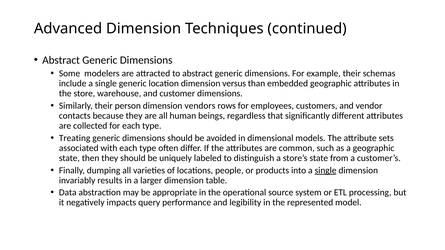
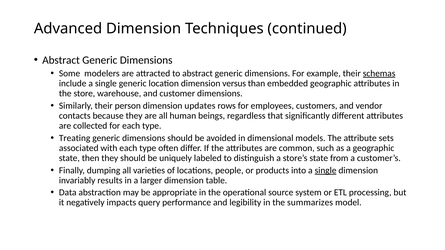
schemas underline: none -> present (379, 73)
vendors: vendors -> updates (200, 106)
represented: represented -> summarizes (310, 203)
